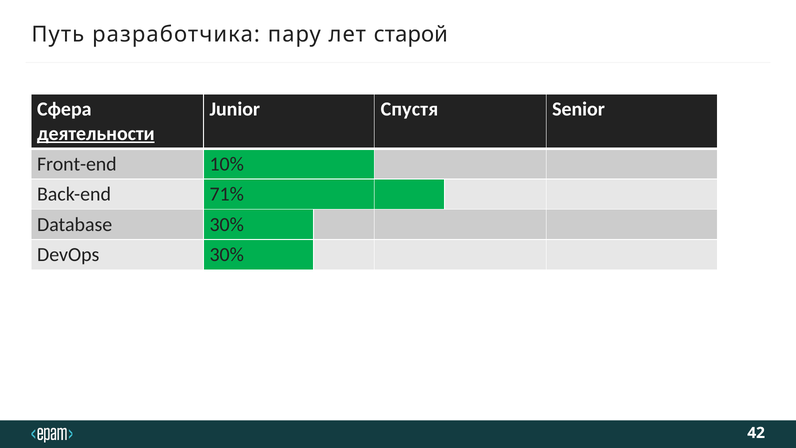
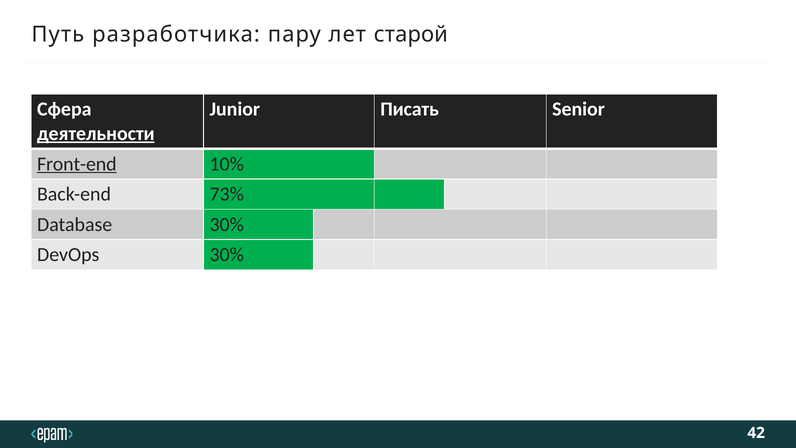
Спустя: Спустя -> Писать (410, 109)
Front-end underline: none -> present (77, 164)
71%: 71% -> 73% (227, 194)
